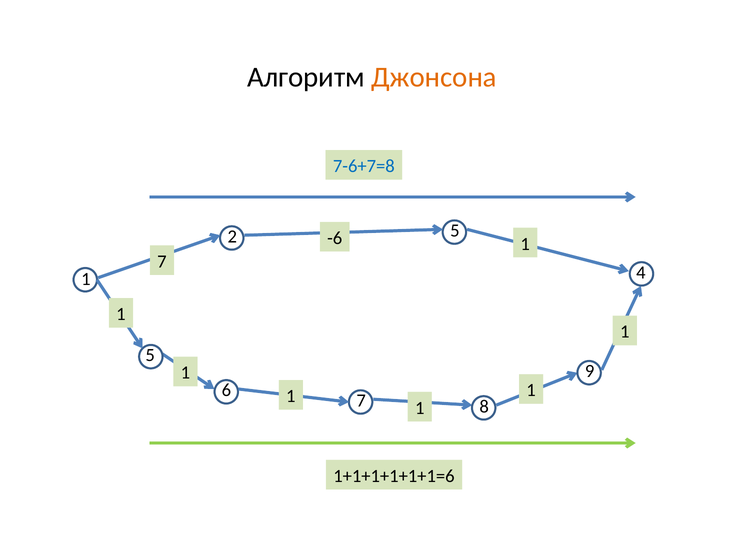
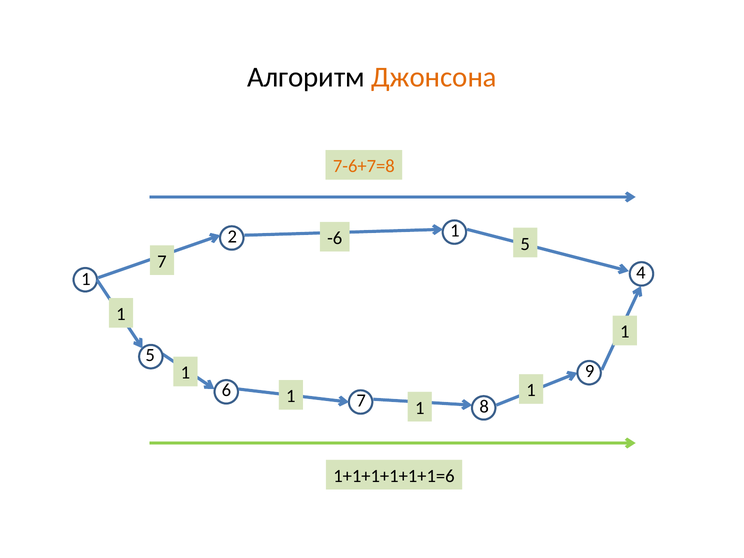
7-6+7=8 colour: blue -> orange (364, 166)
2 5: 5 -> 1 (455, 231)
-6 1: 1 -> 5 (525, 244)
